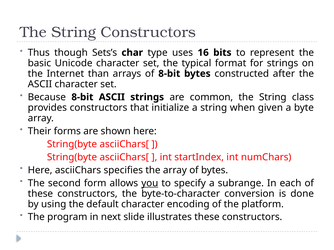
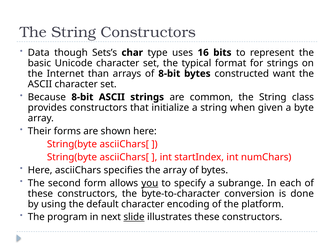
Thus: Thus -> Data (39, 53)
after: after -> want (284, 74)
slide underline: none -> present (134, 217)
